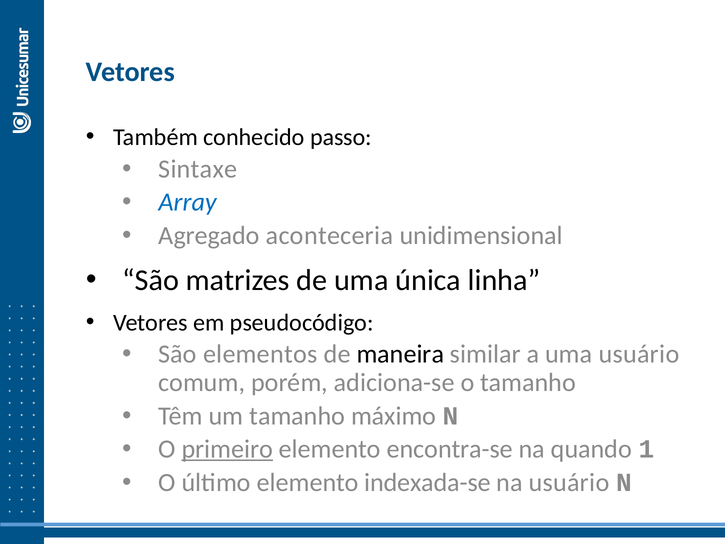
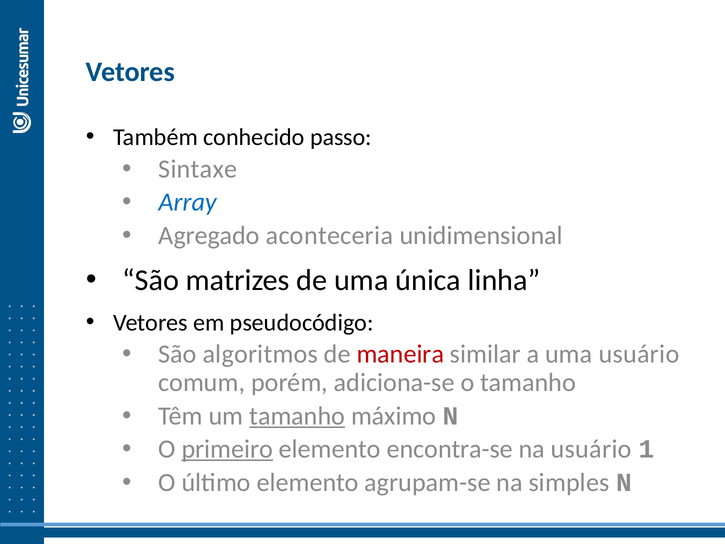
elementos: elementos -> algoritmos (260, 354)
maneira colour: black -> red (400, 354)
tamanho underline: none -> present (297, 416)
na quando: quando -> usuário (591, 449)
indexada-se: indexada-se -> agrupam-se (427, 482)
na usuário: usuário -> simples (569, 482)
